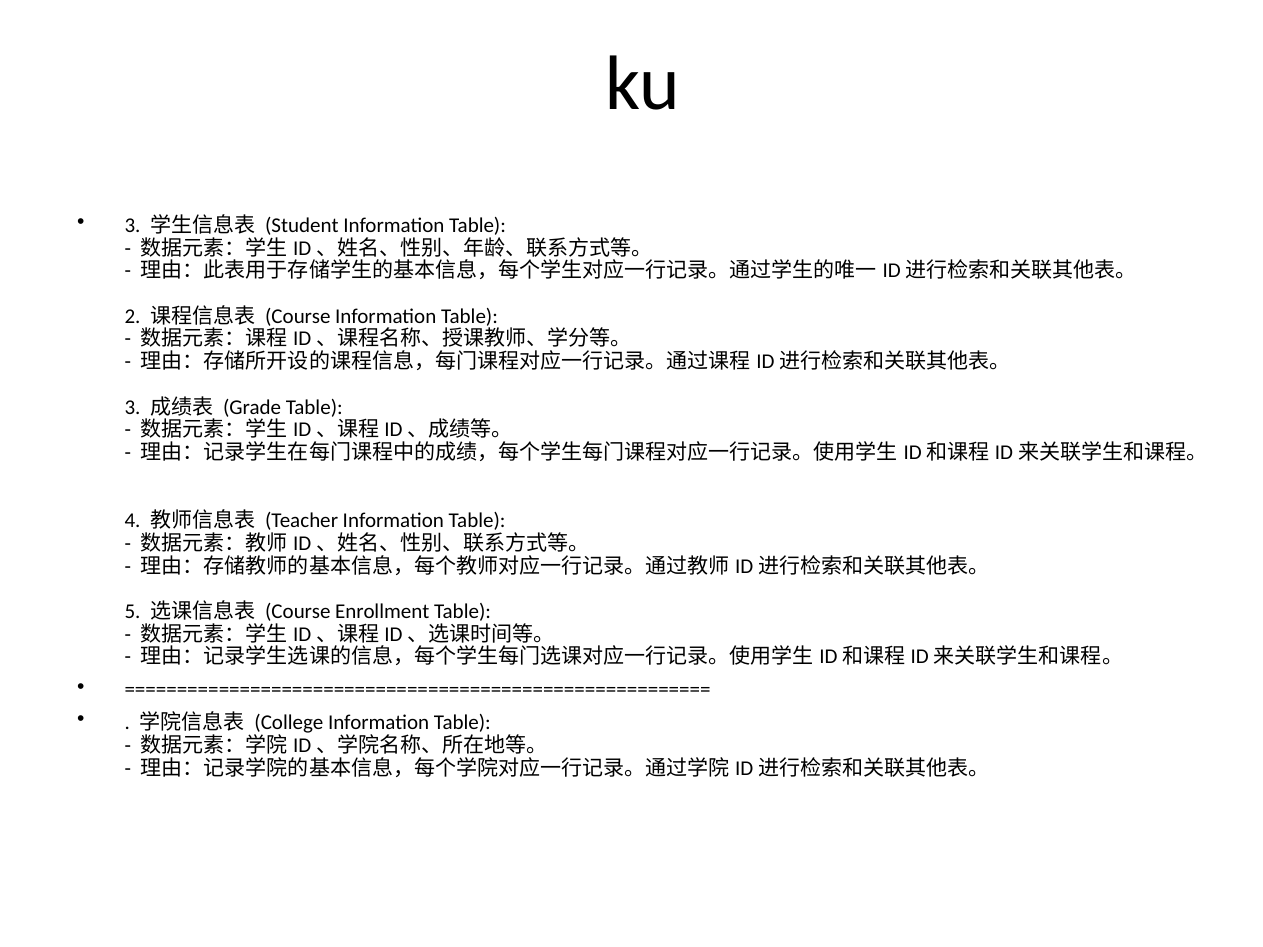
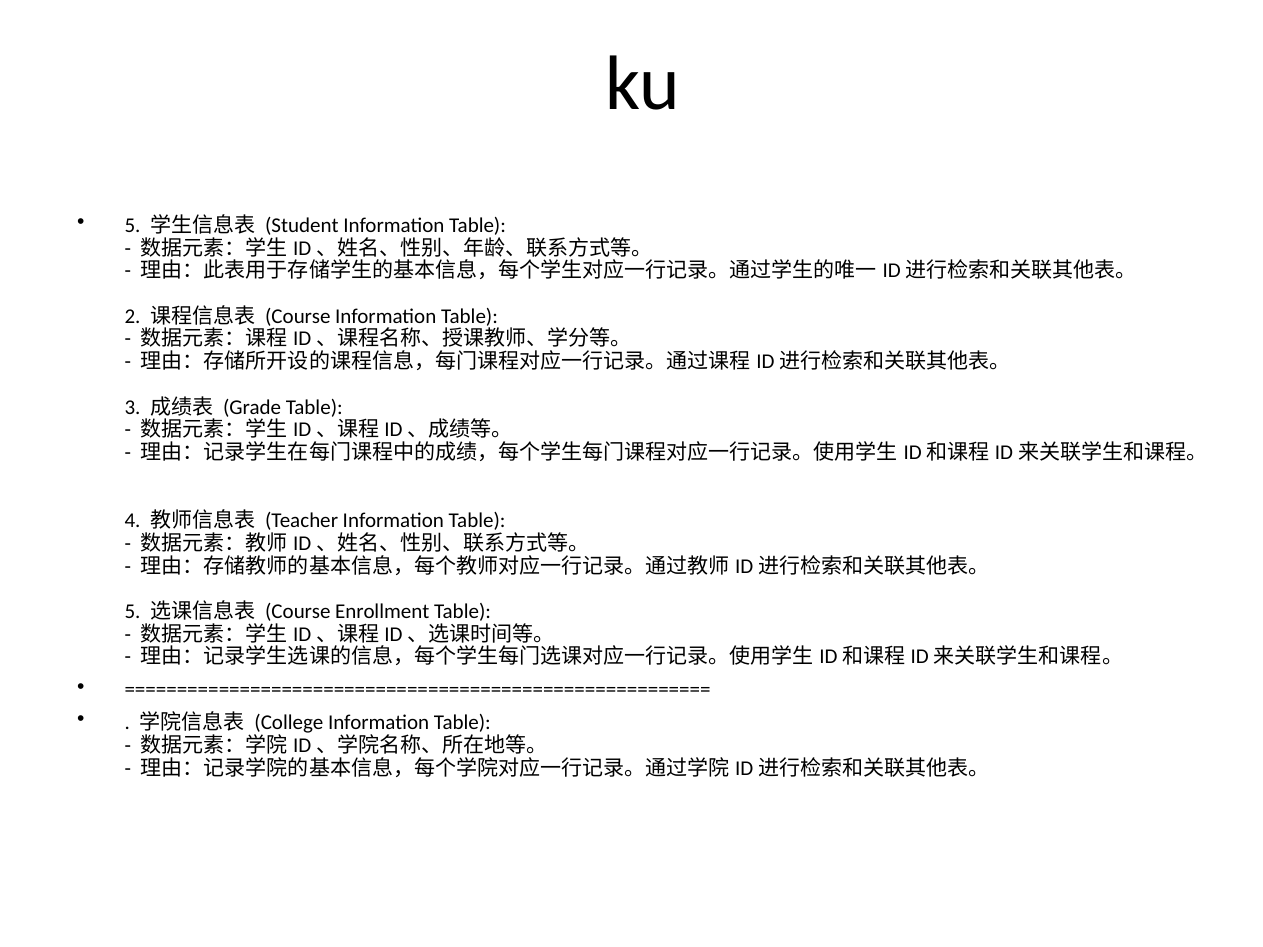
3: 3 -> 5 (133, 225)
